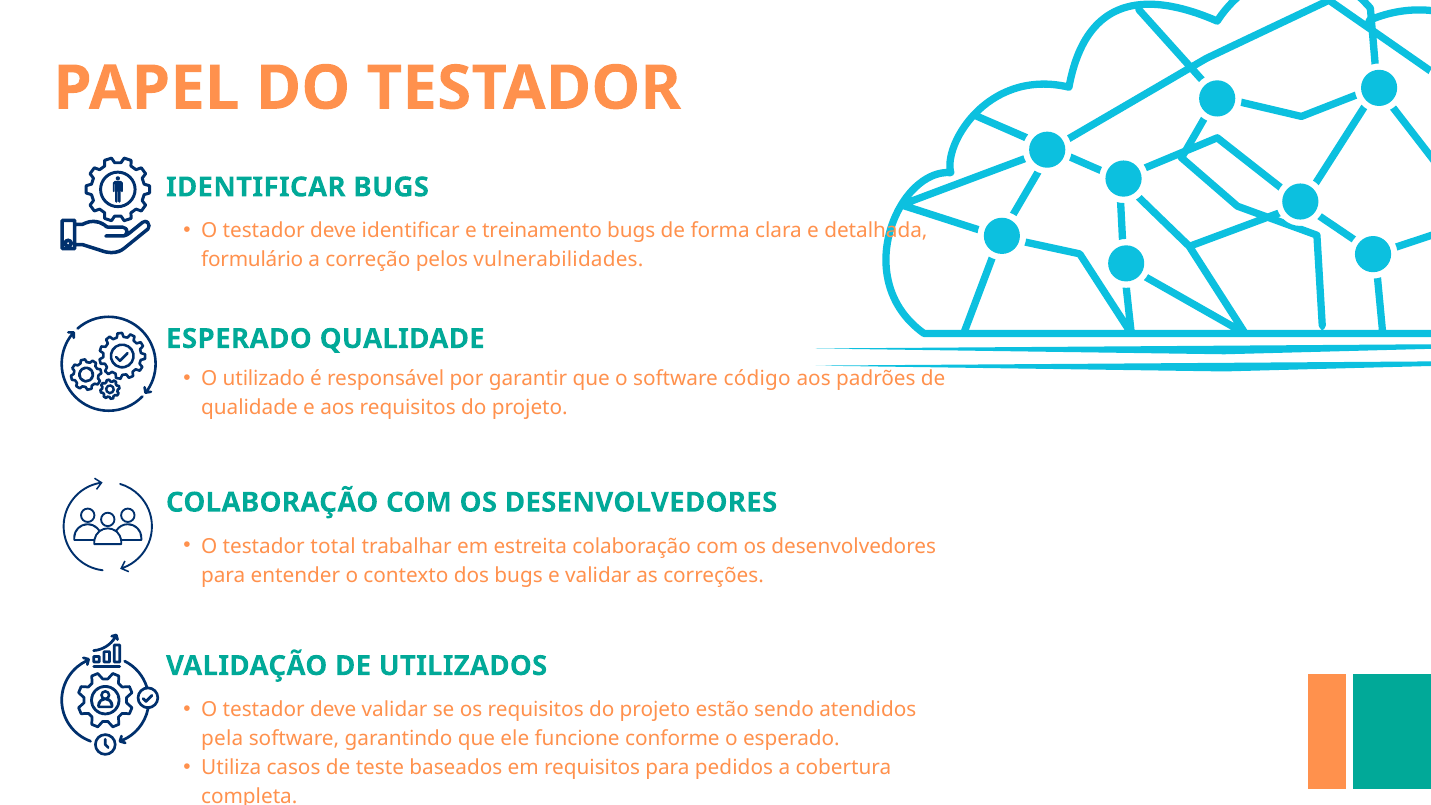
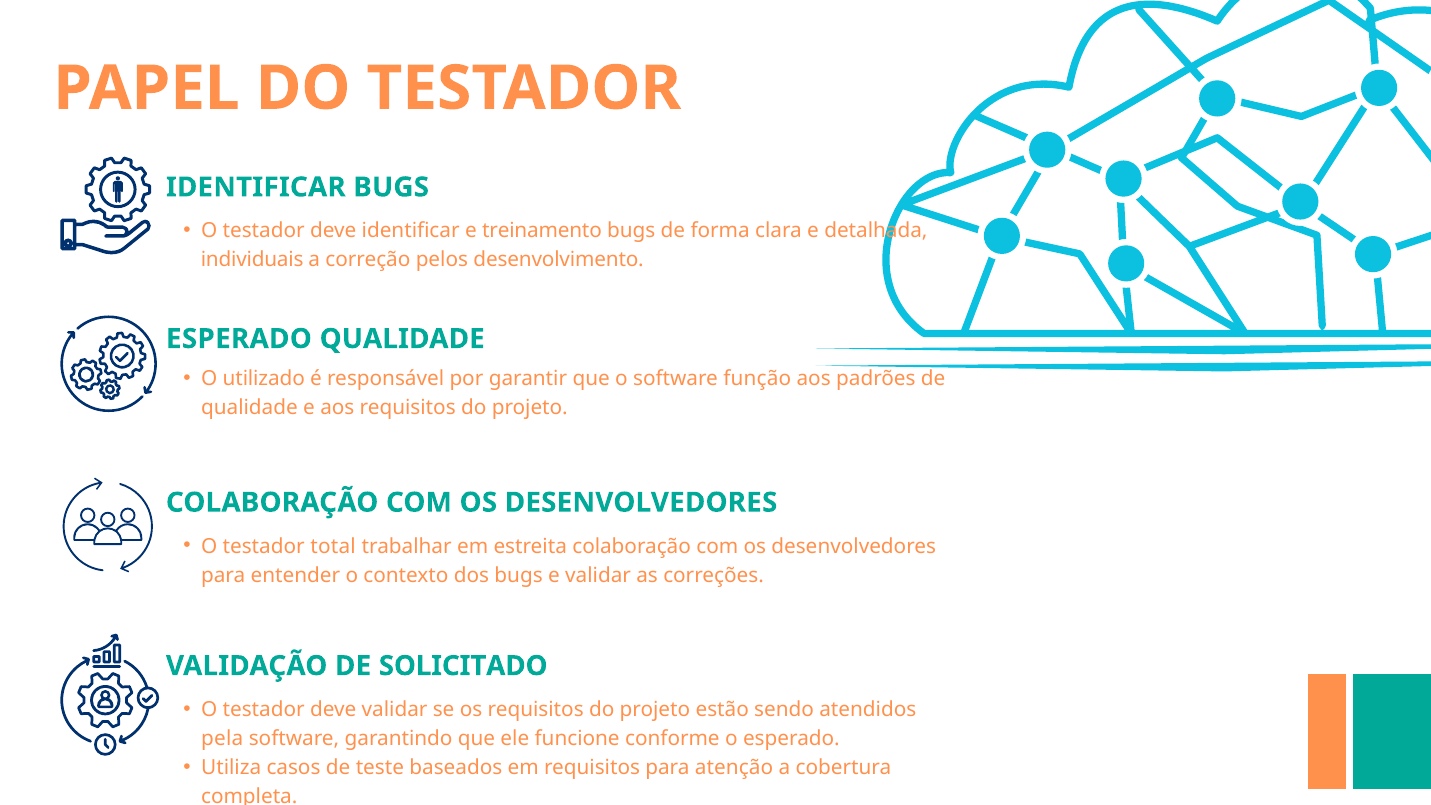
formulário: formulário -> individuais (252, 260)
vulnerabilidades: vulnerabilidades -> desenvolvimento (559, 260)
código: código -> função (757, 379)
UTILIZADOS: UTILIZADOS -> SOLICITADO (463, 666)
pedidos: pedidos -> atenção (734, 768)
